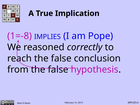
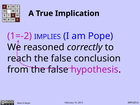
1=-8: 1=-8 -> 1=-2 (20, 36)
